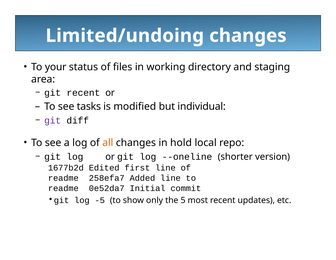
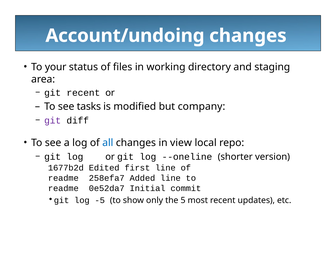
Limited/undoing: Limited/undoing -> Account/undoing (125, 36)
individual: individual -> company (201, 106)
all colour: orange -> blue (108, 143)
hold: hold -> view (181, 143)
